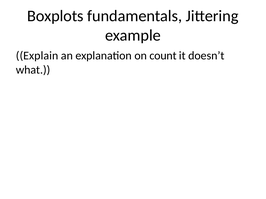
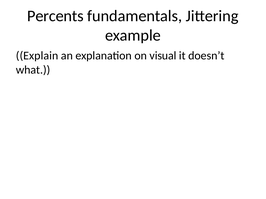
Boxplots: Boxplots -> Percents (55, 16)
count: count -> visual (163, 56)
